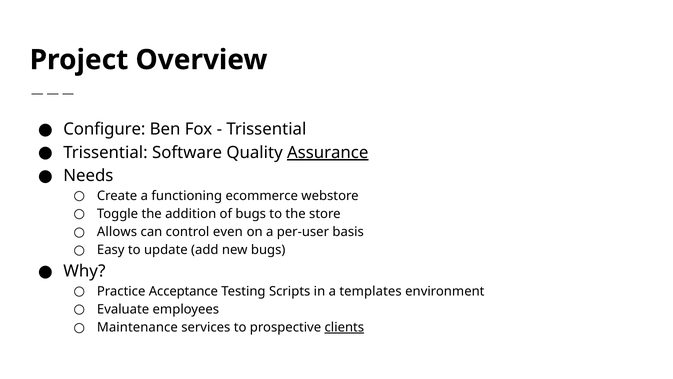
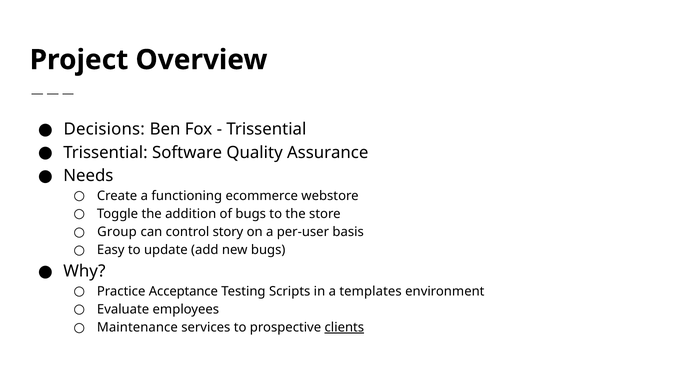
Configure: Configure -> Decisions (104, 129)
Assurance underline: present -> none (328, 152)
Allows: Allows -> Group (117, 232)
even: even -> story (228, 232)
